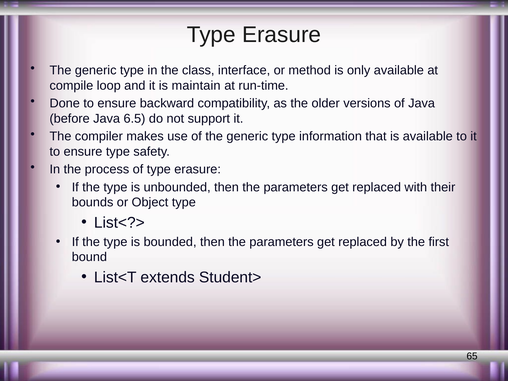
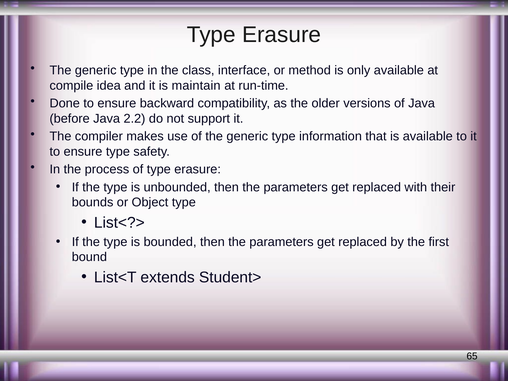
loop: loop -> idea (109, 86)
6.5: 6.5 -> 2.2 (134, 119)
